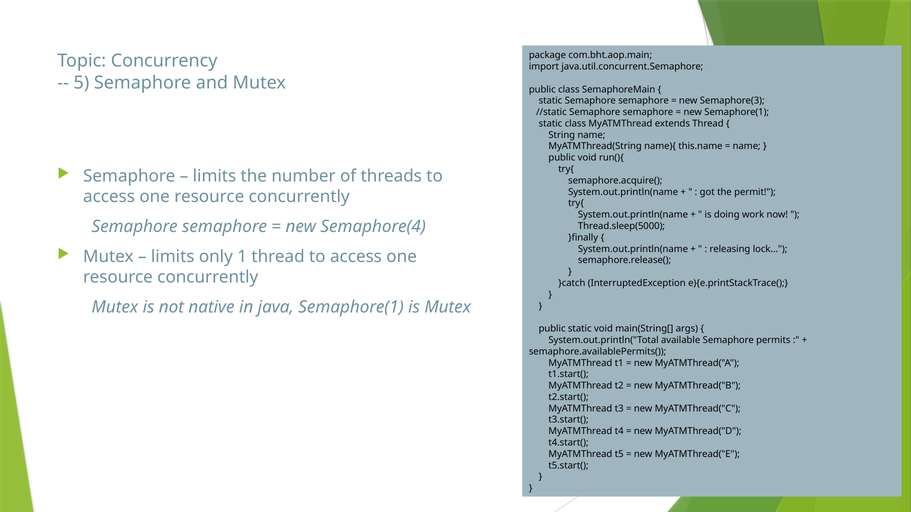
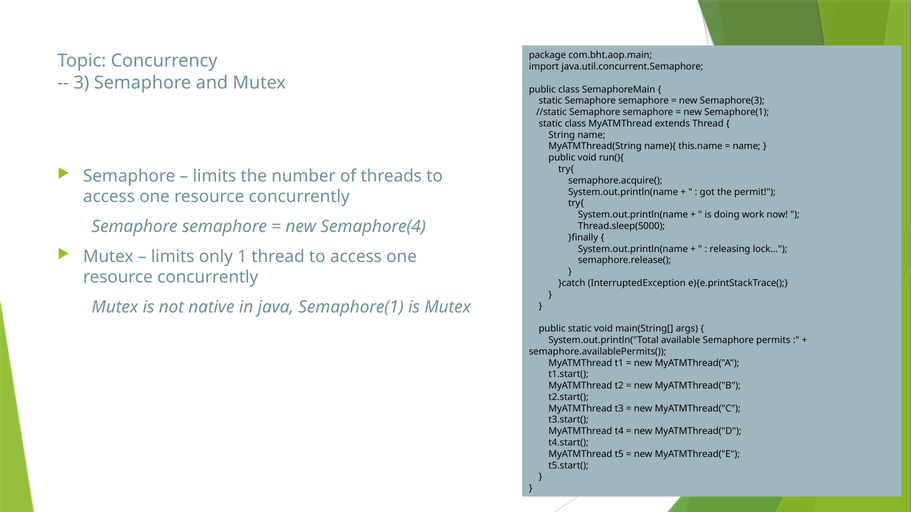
5: 5 -> 3 (81, 83)
